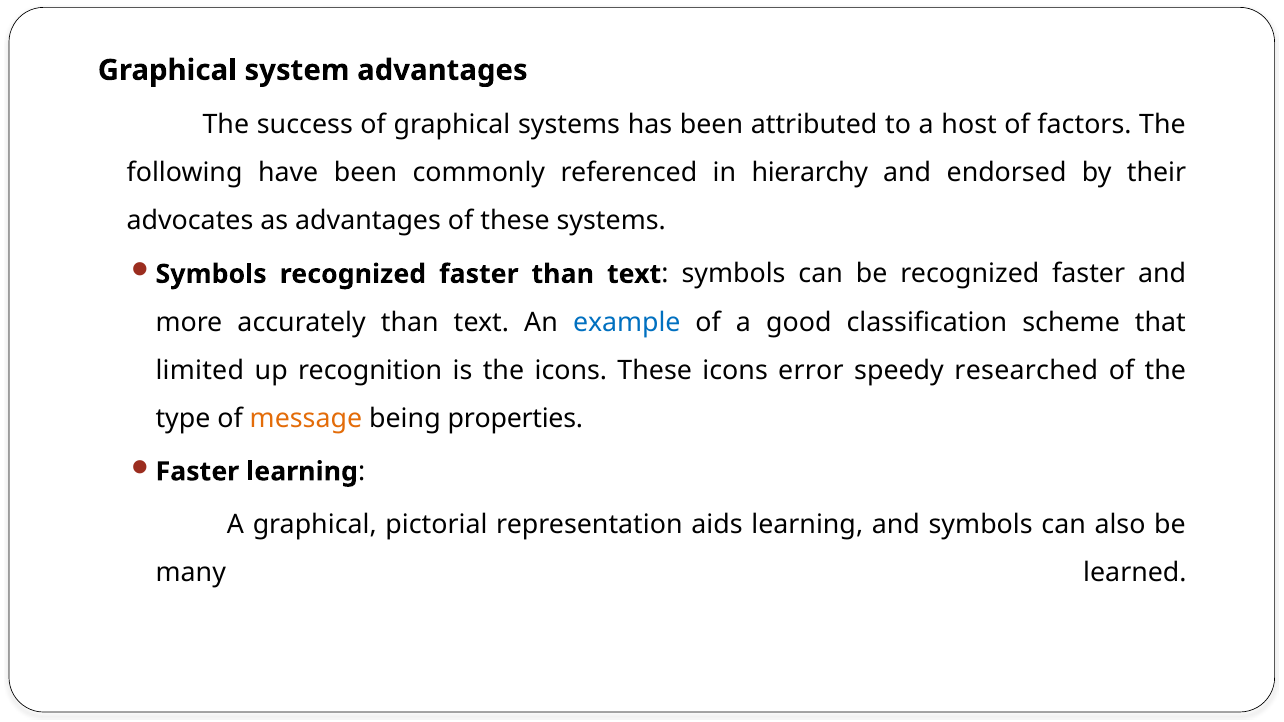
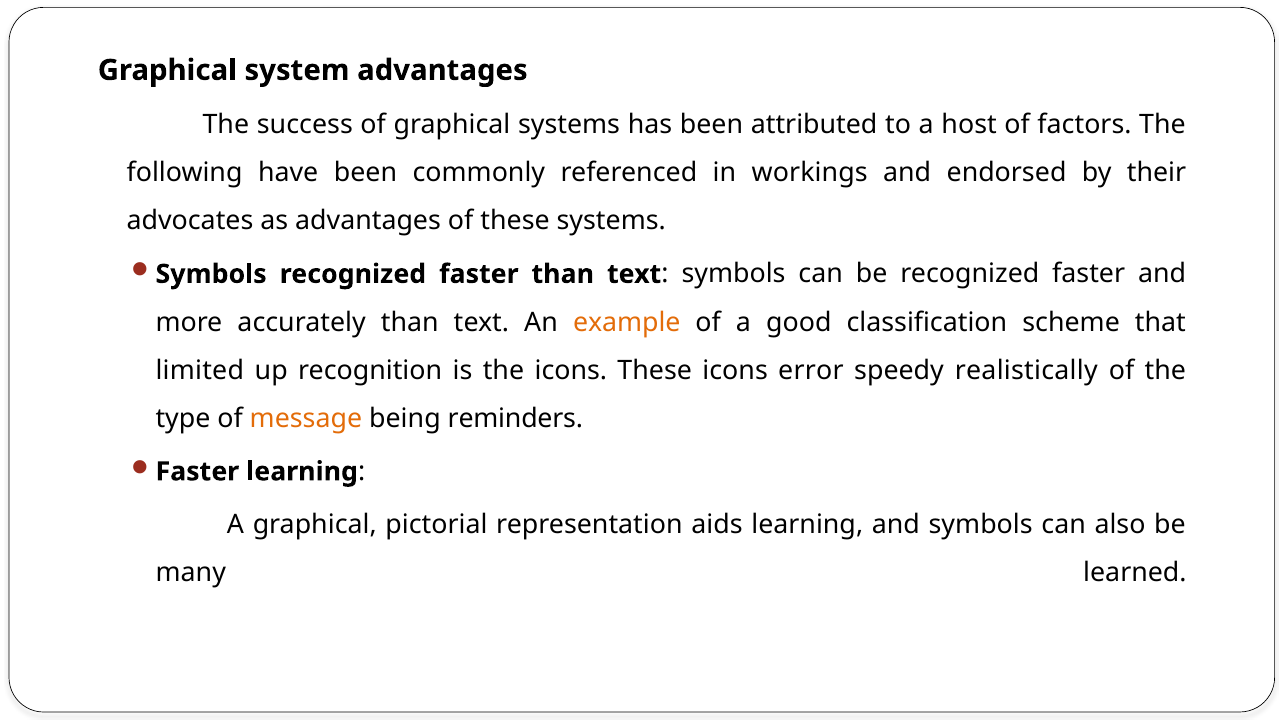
hierarchy: hierarchy -> workings (810, 173)
example colour: blue -> orange (627, 322)
researched: researched -> realistically (1026, 370)
properties: properties -> reminders (515, 419)
